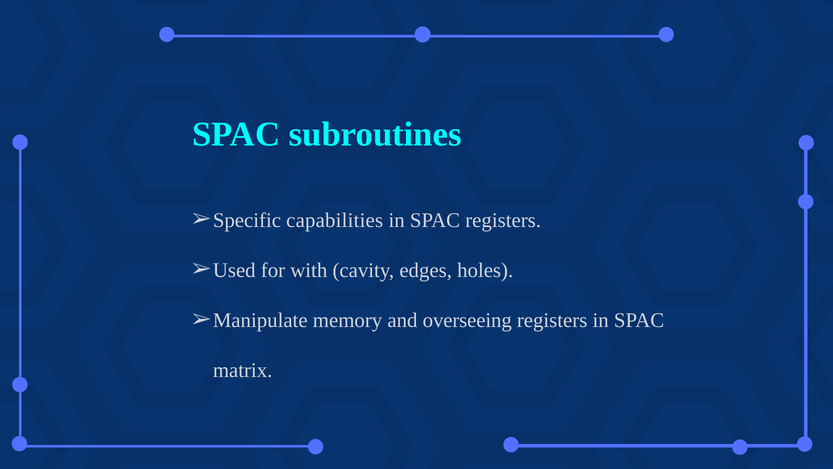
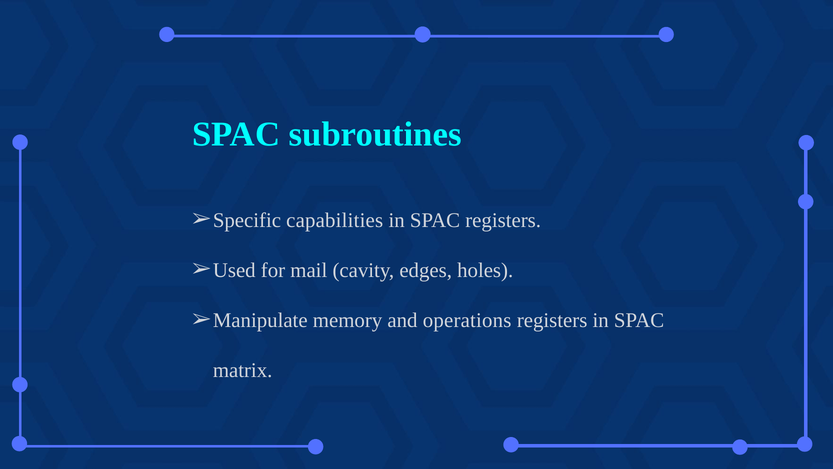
with: with -> mail (309, 270)
overseeing: overseeing -> operations (467, 320)
